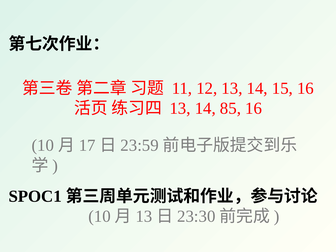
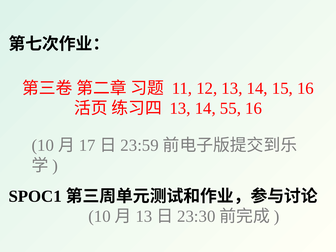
85: 85 -> 55 (230, 108)
